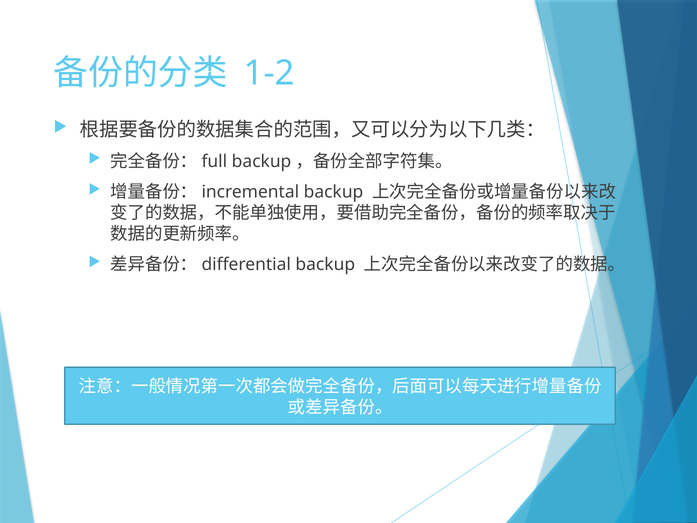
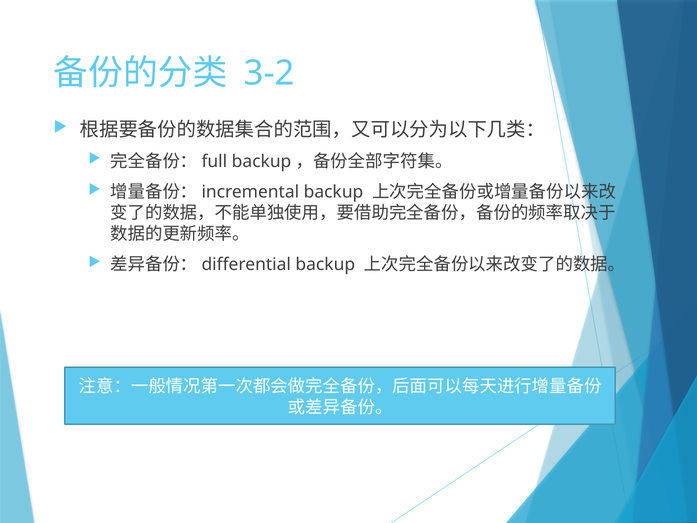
1-2: 1-2 -> 3-2 (269, 73)
